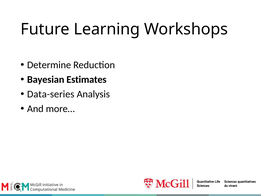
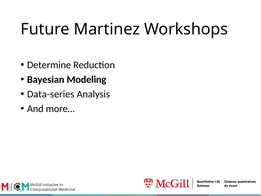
Learning: Learning -> Martinez (107, 29)
Estimates: Estimates -> Modeling (86, 79)
